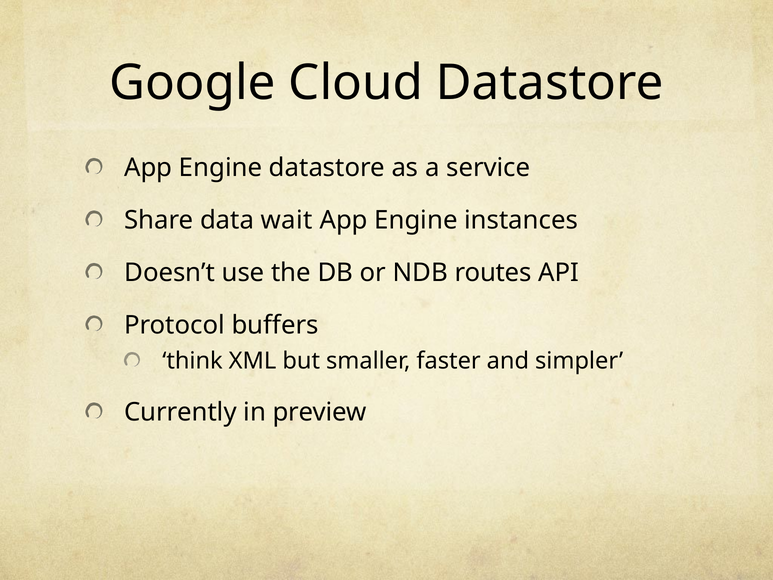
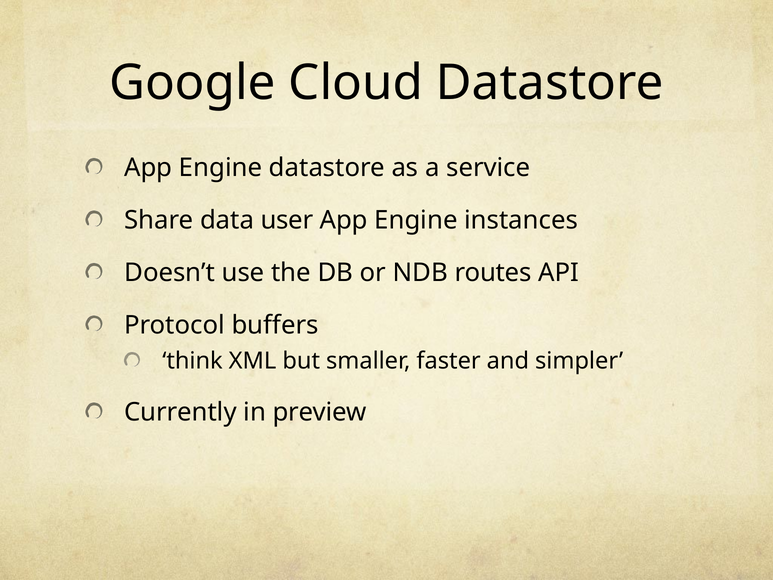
wait: wait -> user (287, 220)
